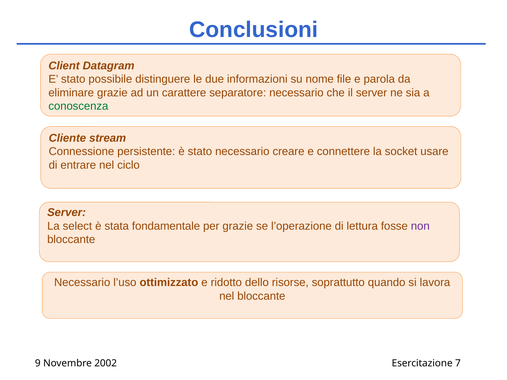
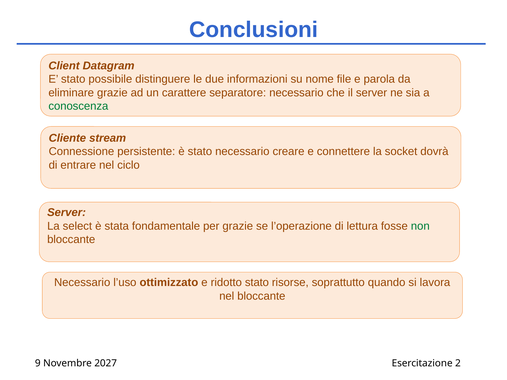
usare: usare -> dovrà (434, 152)
non colour: purple -> green (420, 226)
ridotto dello: dello -> stato (257, 283)
2002: 2002 -> 2027 (106, 363)
7: 7 -> 2 (458, 363)
